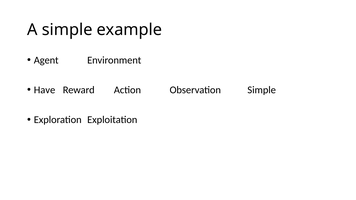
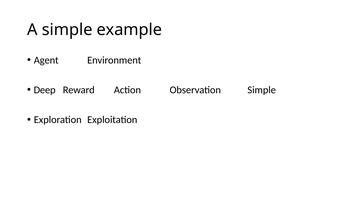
Have: Have -> Deep (45, 90)
